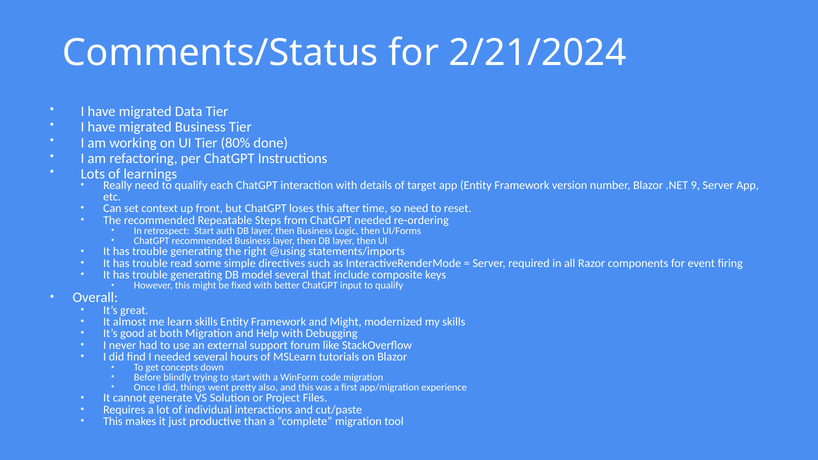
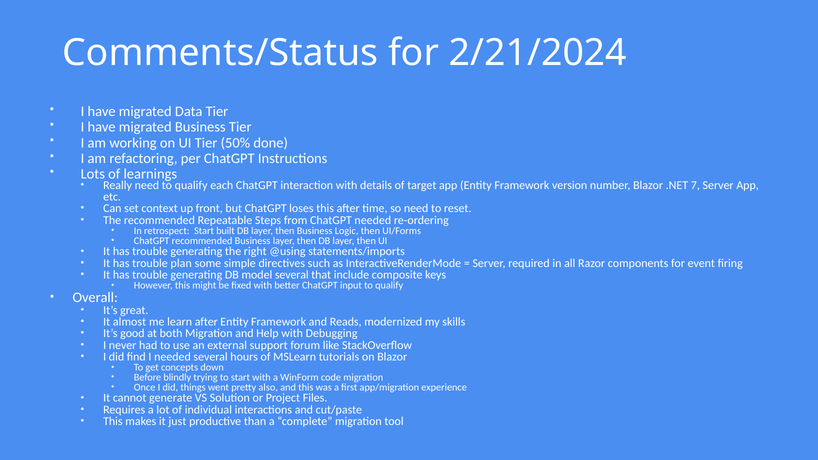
80%: 80% -> 50% (235, 143)
9: 9 -> 7 (695, 185)
auth: auth -> built (226, 231)
read: read -> plan (181, 263)
learn skills: skills -> after (206, 322)
and Might: Might -> Reads (346, 322)
